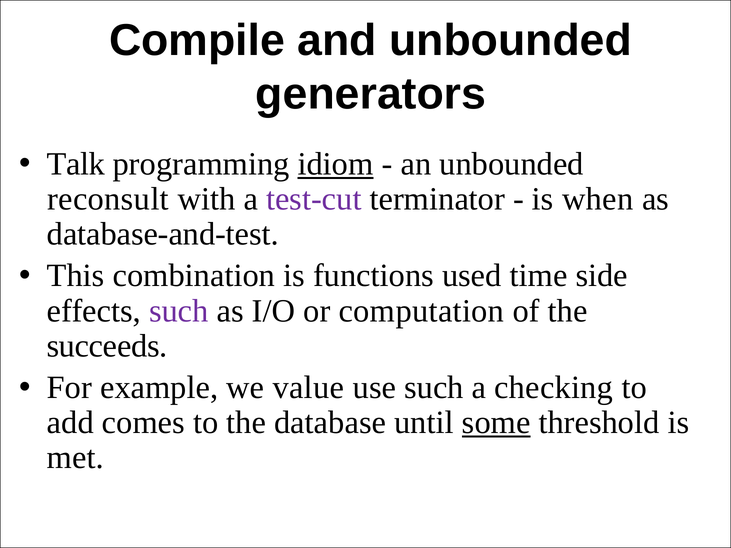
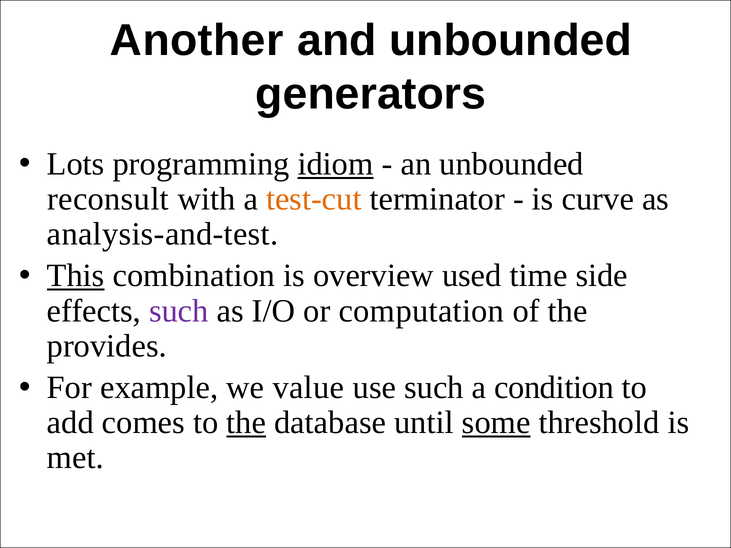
Compile: Compile -> Another (197, 40)
Talk: Talk -> Lots (76, 164)
test-cut colour: purple -> orange (314, 199)
when: when -> curve (598, 199)
database-and-test: database-and-test -> analysis-and-test (163, 234)
This underline: none -> present (76, 276)
functions: functions -> overview (373, 276)
succeeds: succeeds -> provides (107, 346)
checking: checking -> condition (554, 388)
the underline: none -> present (246, 423)
